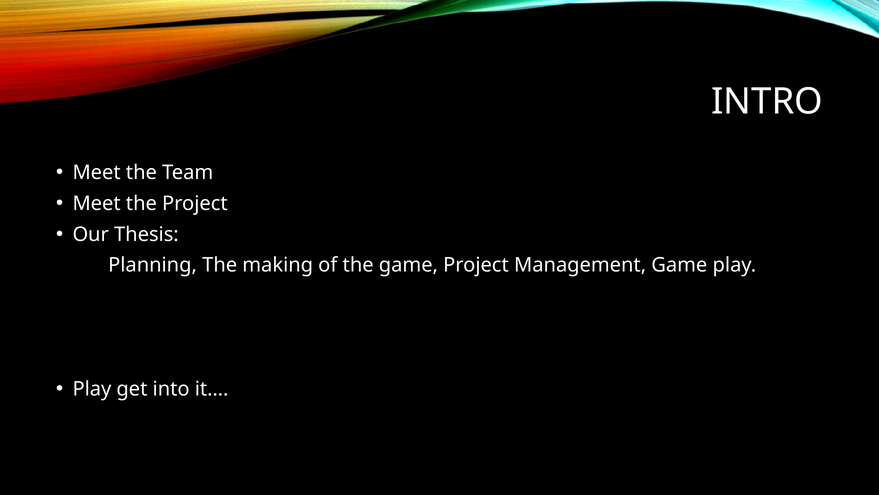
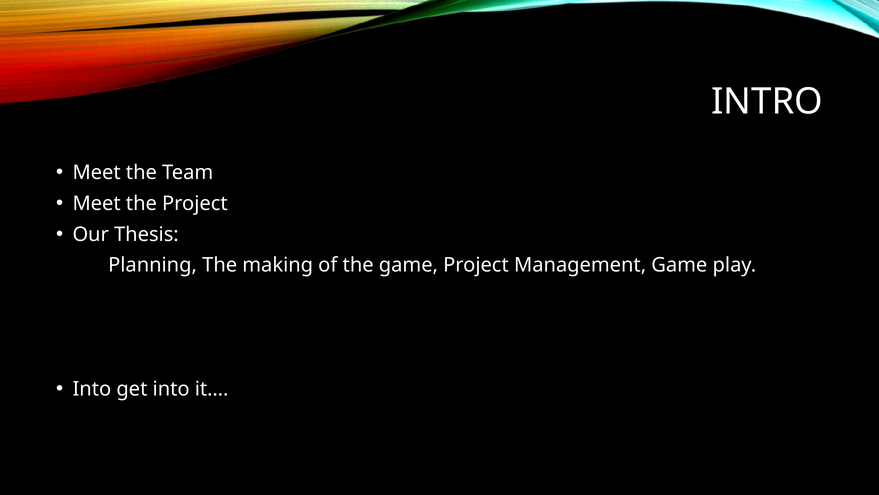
Play: Play -> Into (92, 389)
